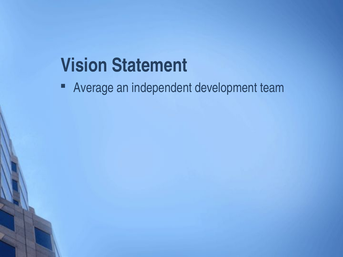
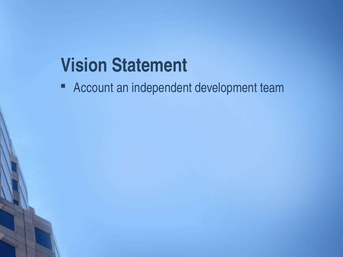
Average: Average -> Account (93, 88)
